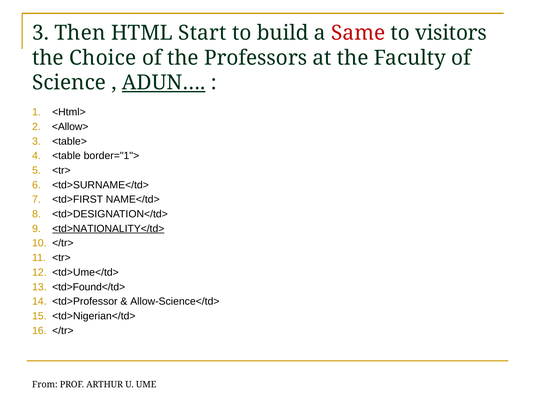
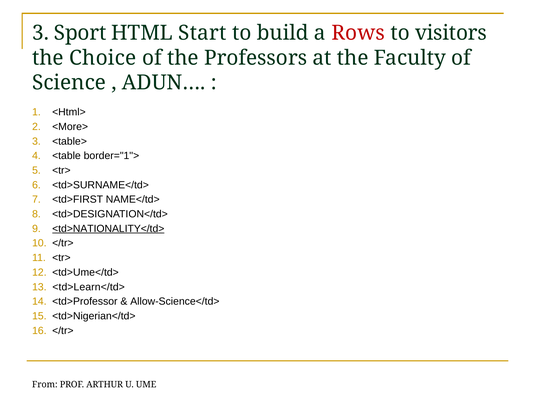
Then: Then -> Sport (80, 33)
Same: Same -> Rows (358, 33)
ADUN… underline: present -> none (164, 83)
<Allow>: <Allow> -> <More> (70, 127)
<td>Found</td>: <td>Found</td> -> <td>Learn</td> (89, 287)
